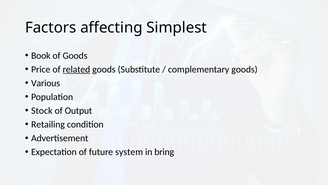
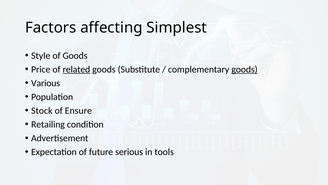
Book: Book -> Style (41, 55)
goods underline: none -> present (244, 69)
Output: Output -> Ensure (78, 110)
system: system -> serious (129, 152)
bring: bring -> tools (164, 152)
